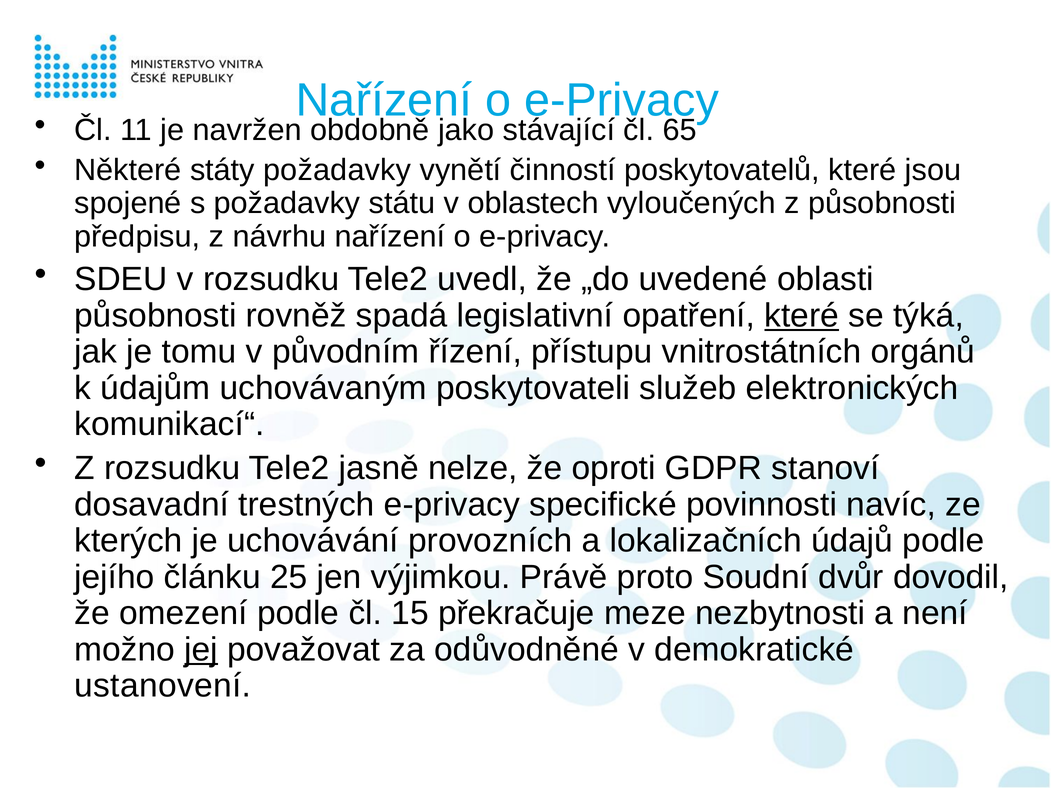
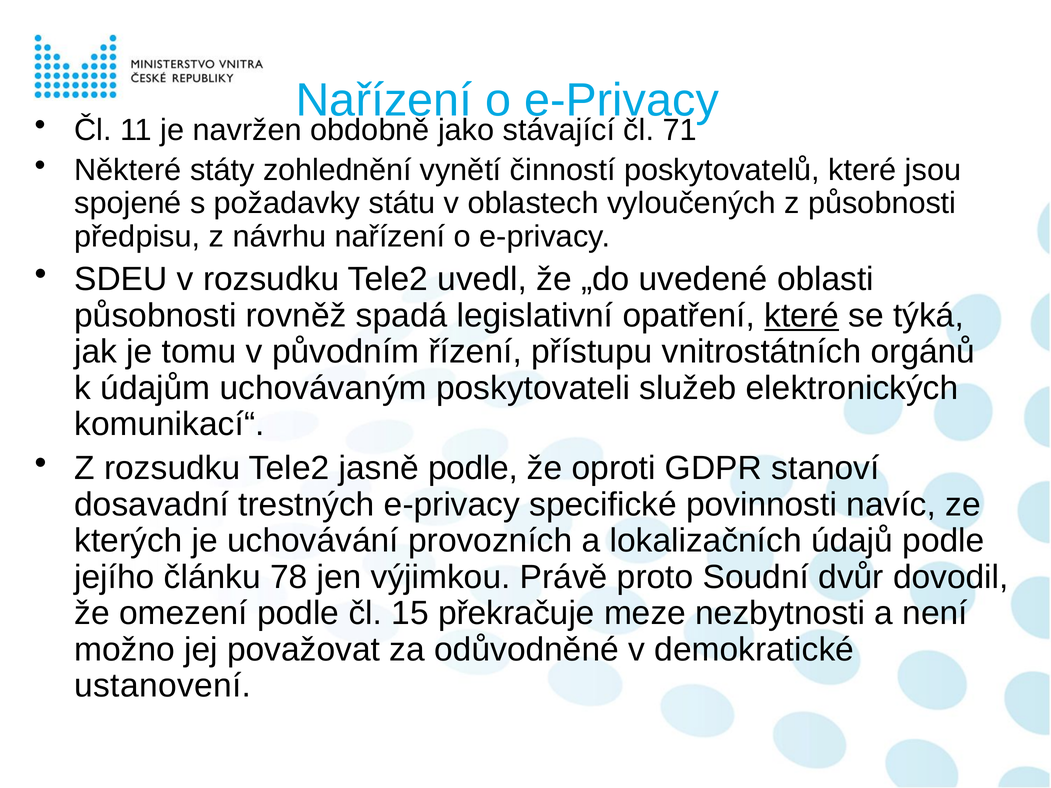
65: 65 -> 71 (680, 130)
státy požadavky: požadavky -> zohlednění (337, 170)
jasně nelze: nelze -> podle (473, 468)
25: 25 -> 78 (289, 577)
jej underline: present -> none (201, 650)
